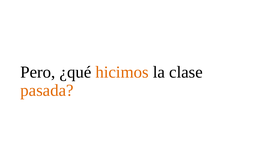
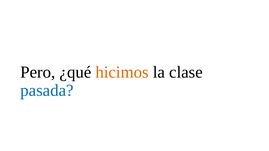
pasada colour: orange -> blue (47, 90)
